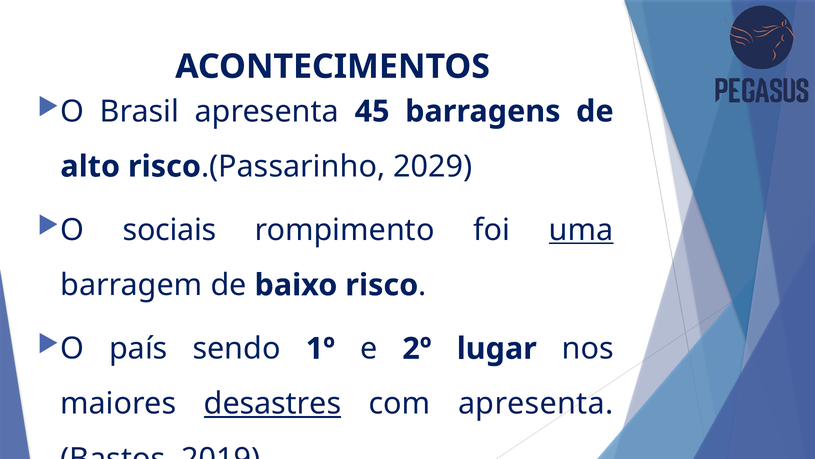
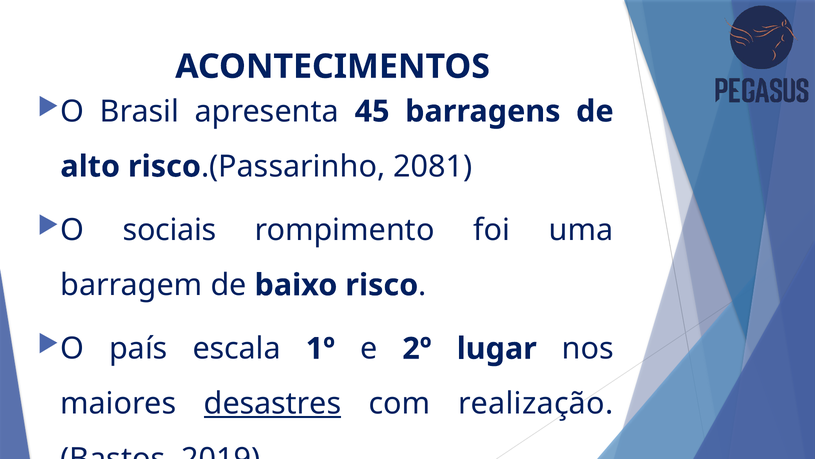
2029: 2029 -> 2081 (433, 166)
uma underline: present -> none (581, 230)
sendo: sendo -> escala (237, 348)
com apresenta: apresenta -> realização (536, 403)
